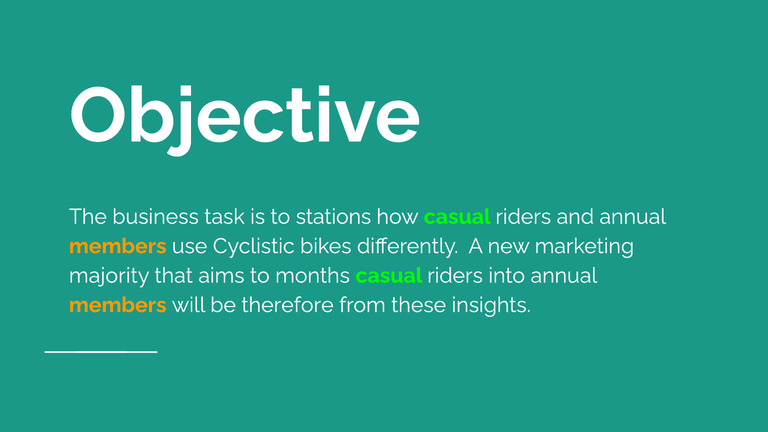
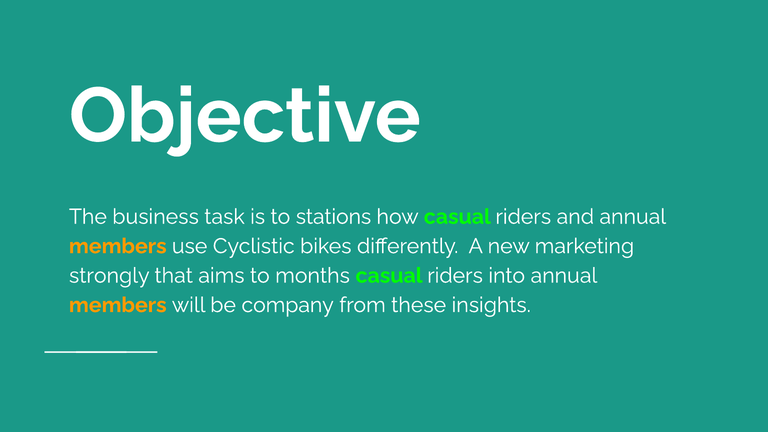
majority: majority -> strongly (109, 276)
therefore: therefore -> company (288, 305)
